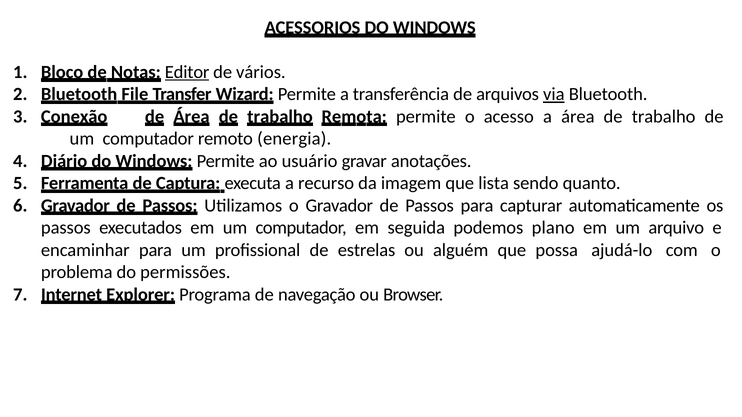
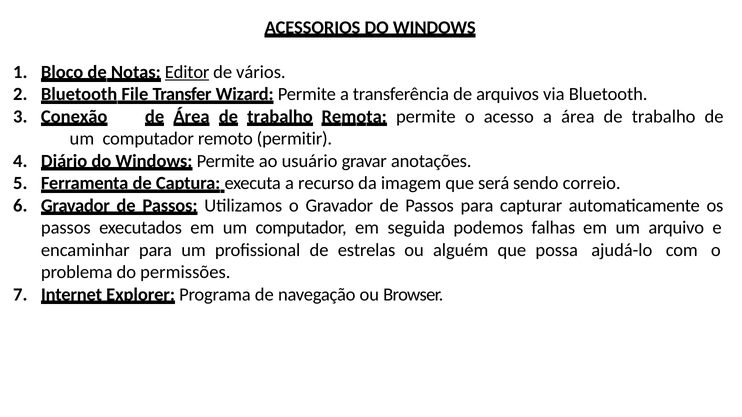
via underline: present -> none (554, 94)
energia: energia -> permitir (294, 139)
lista: lista -> será (494, 183)
quanto: quanto -> correio (592, 183)
plano: plano -> falhas (553, 228)
